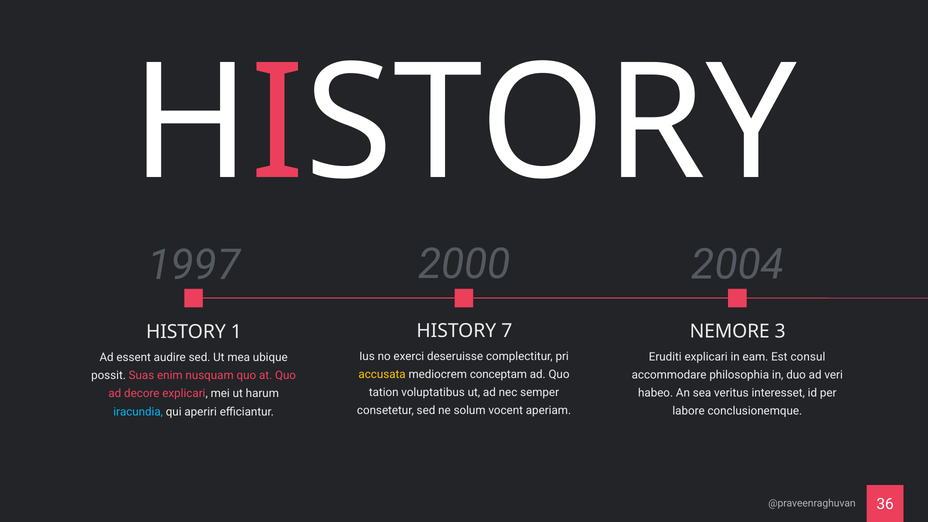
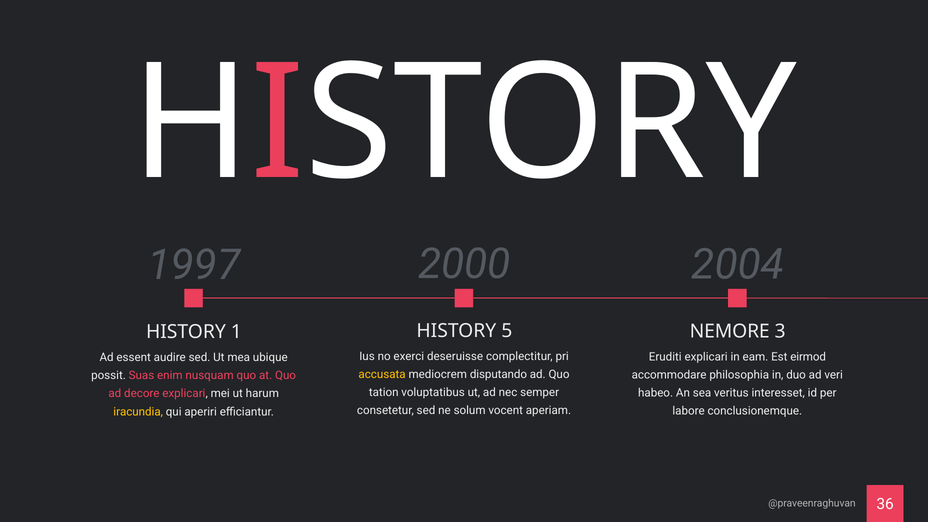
7: 7 -> 5 (507, 331)
consul: consul -> eirmod (808, 357)
conceptam: conceptam -> disputando (498, 374)
iracundia colour: light blue -> yellow (138, 412)
